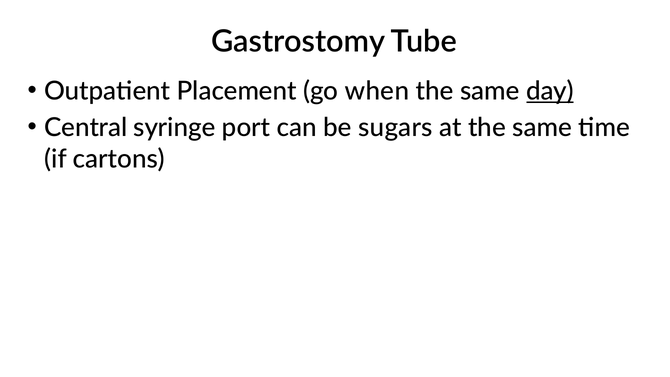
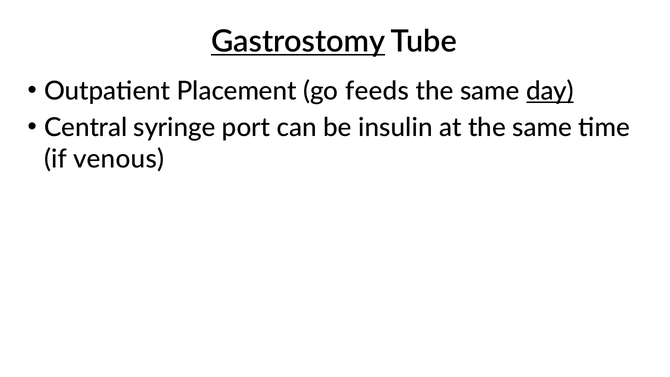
Gastrostomy underline: none -> present (298, 41)
when: when -> feeds (377, 91)
sugars: sugars -> insulin (395, 128)
cartons: cartons -> venous (119, 159)
